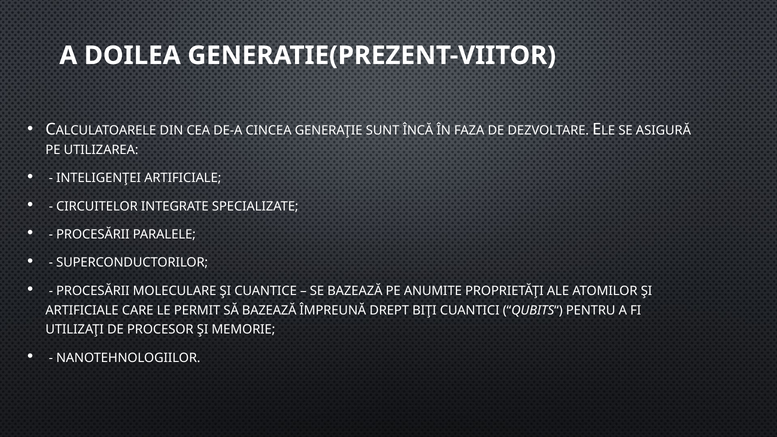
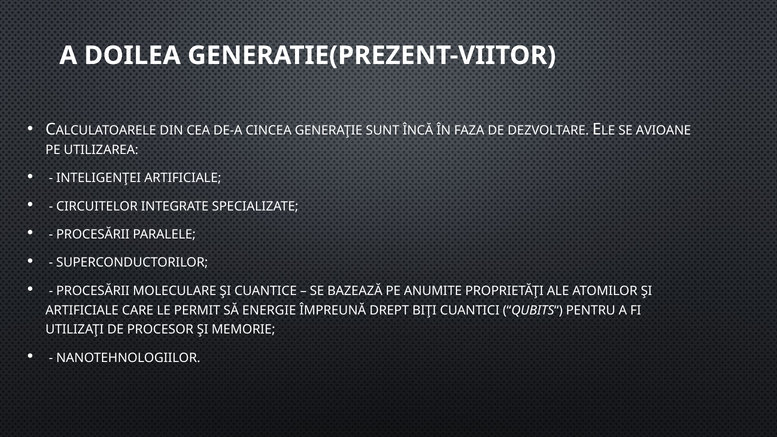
ASIGURĂ: ASIGURĂ -> AVIOANE (663, 131)
SĂ BAZEAZĂ: BAZEAZĂ -> ENERGIE (269, 310)
